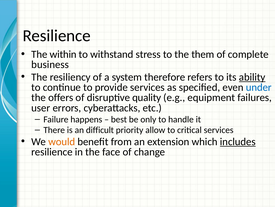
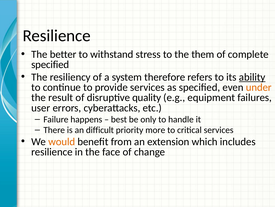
within: within -> better (63, 54)
business: business -> specified (50, 64)
under colour: blue -> orange (259, 87)
offers: offers -> result (61, 97)
allow: allow -> more (155, 130)
includes underline: present -> none (238, 141)
